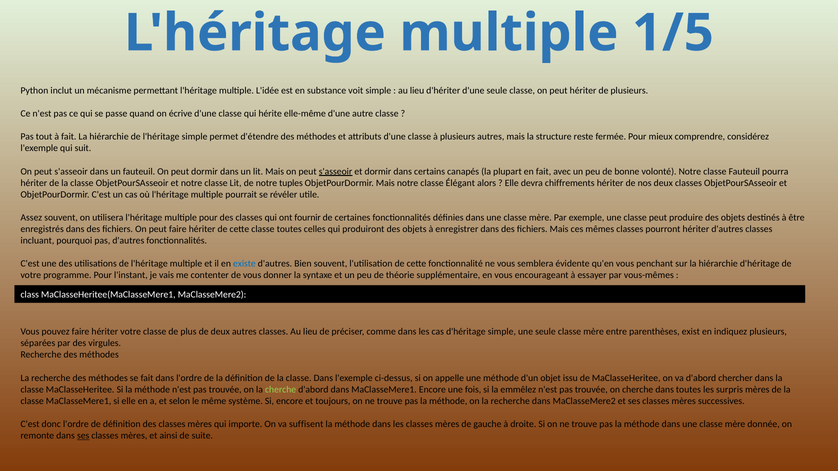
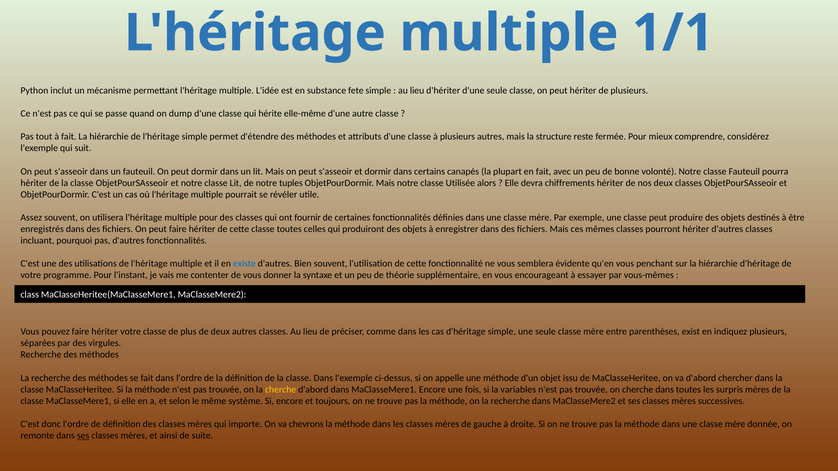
1/5: 1/5 -> 1/1 (673, 33)
voit: voit -> fete (356, 91)
écrive: écrive -> dump (180, 114)
s'asseoir underline: present -> none (336, 171)
Élégant: Élégant -> Utilisée (460, 183)
cherche colour: light green -> yellow (281, 390)
emmêlez: emmêlez -> variables (518, 390)
suffisent: suffisent -> chevrons (306, 424)
